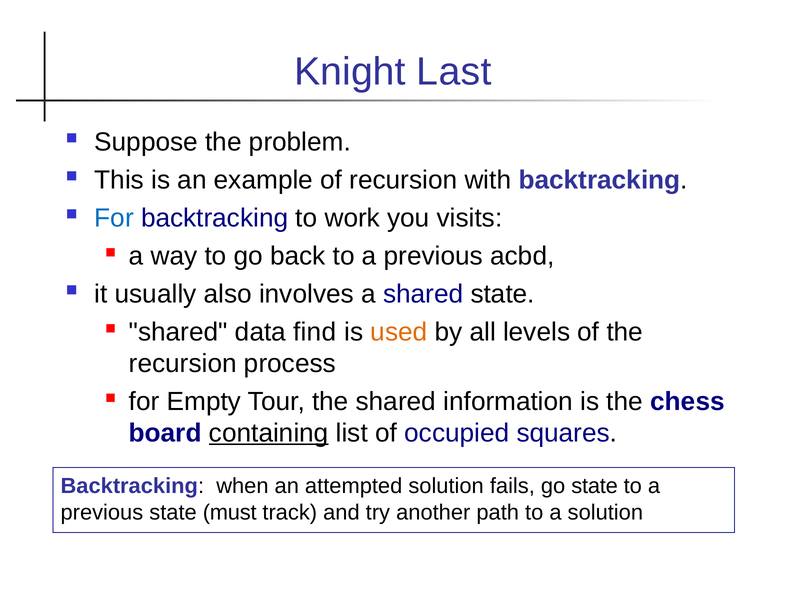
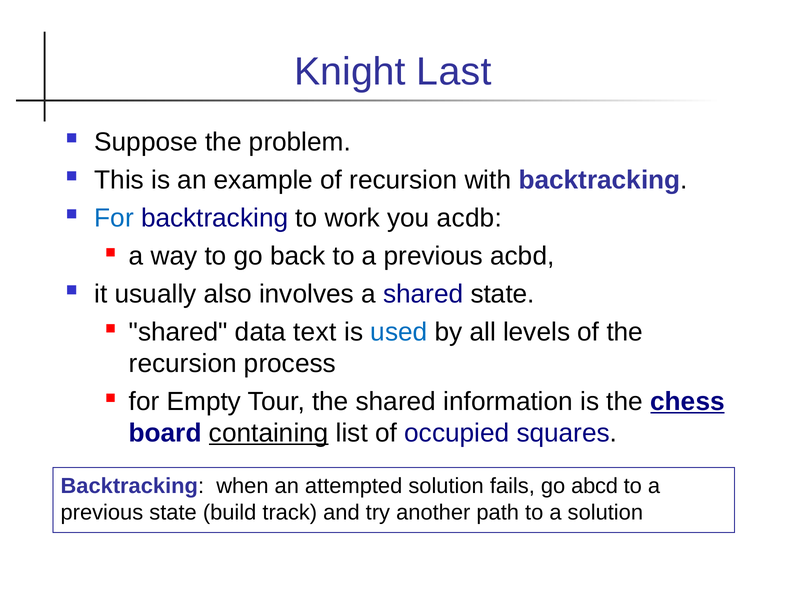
visits: visits -> acdb (469, 218)
find: find -> text (315, 332)
used colour: orange -> blue (399, 332)
chess underline: none -> present (688, 402)
go state: state -> abcd (595, 486)
must: must -> build (230, 513)
